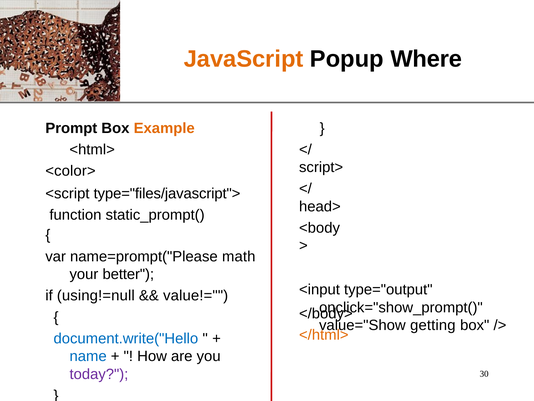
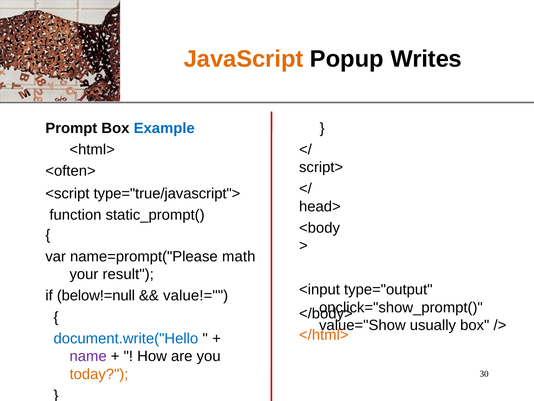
Where: Where -> Writes (426, 59)
Example colour: orange -> blue (164, 128)
<color>: <color> -> <often> (71, 171)
type="files/javascript">: type="files/javascript"> -> type="true/javascript"> (167, 193)
better: better -> result (128, 274)
using!=null: using!=null -> below!=null (96, 295)
getting: getting -> usually (433, 325)
name colour: blue -> purple (88, 356)
today colour: purple -> orange (99, 374)
